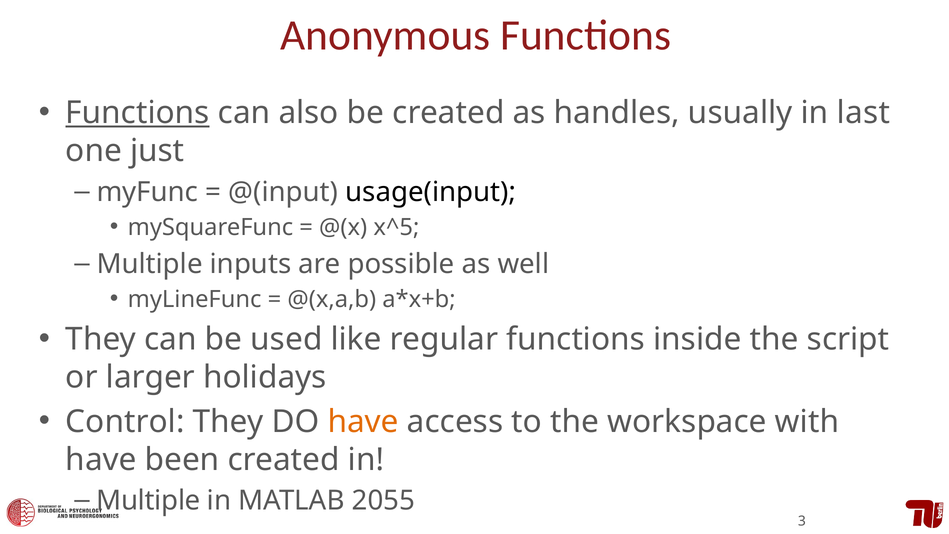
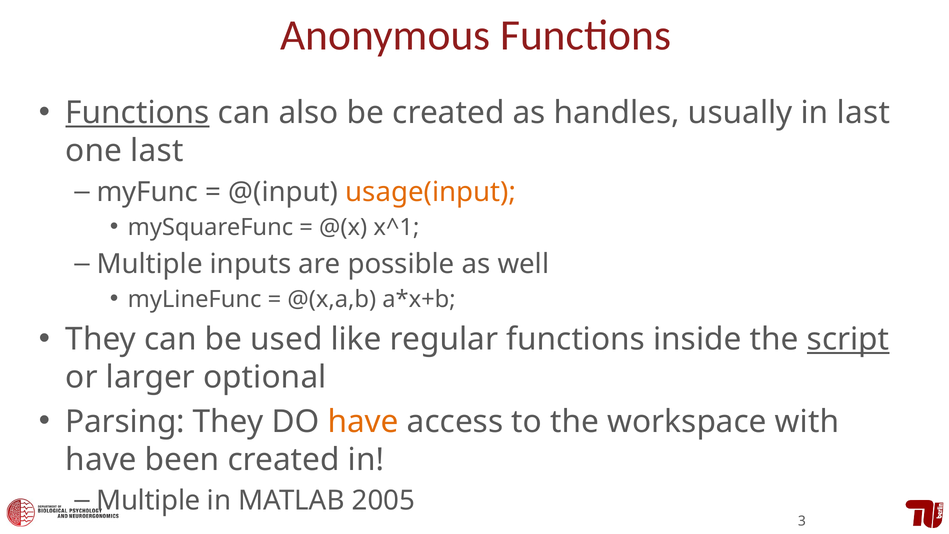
one just: just -> last (157, 151)
usage(input colour: black -> orange (431, 192)
x^5: x^5 -> x^1 (396, 227)
script underline: none -> present (848, 339)
holidays: holidays -> optional (265, 377)
Control: Control -> Parsing (125, 422)
2055: 2055 -> 2005 (383, 500)
